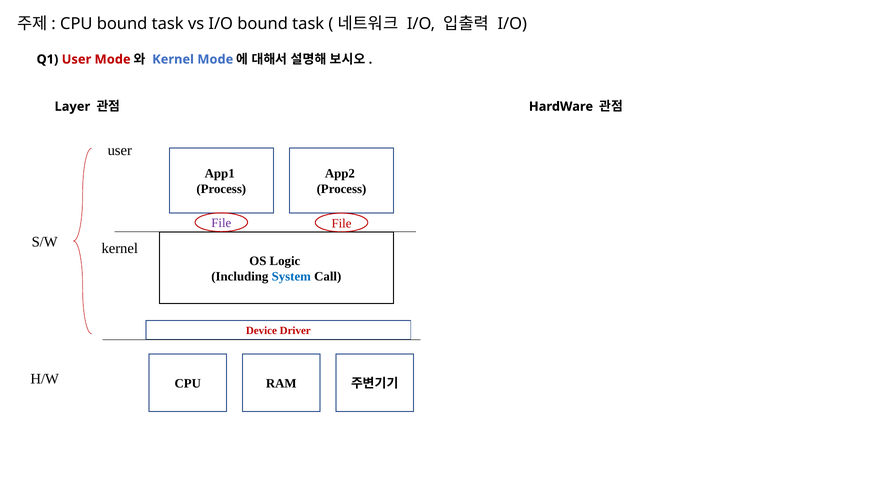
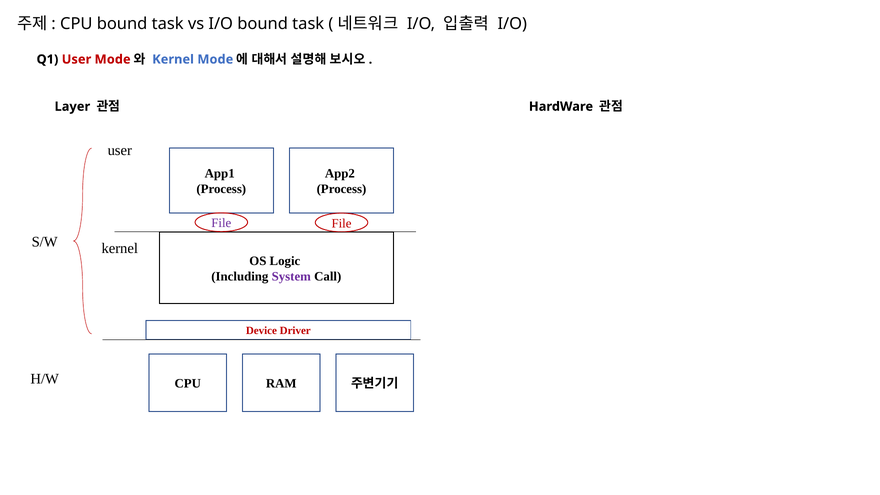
System colour: blue -> purple (291, 276)
